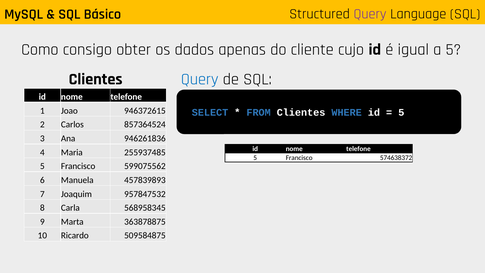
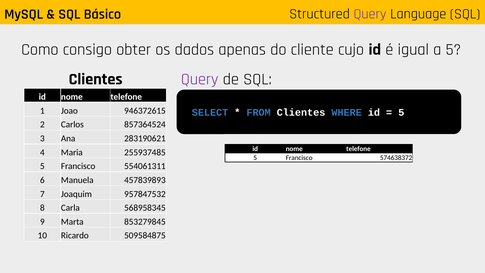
Query colour: blue -> purple (200, 79)
946261836: 946261836 -> 283190621 (145, 138)
599075562: 599075562 -> 554061311 (145, 166)
363878875: 363878875 -> 853279845 (145, 222)
